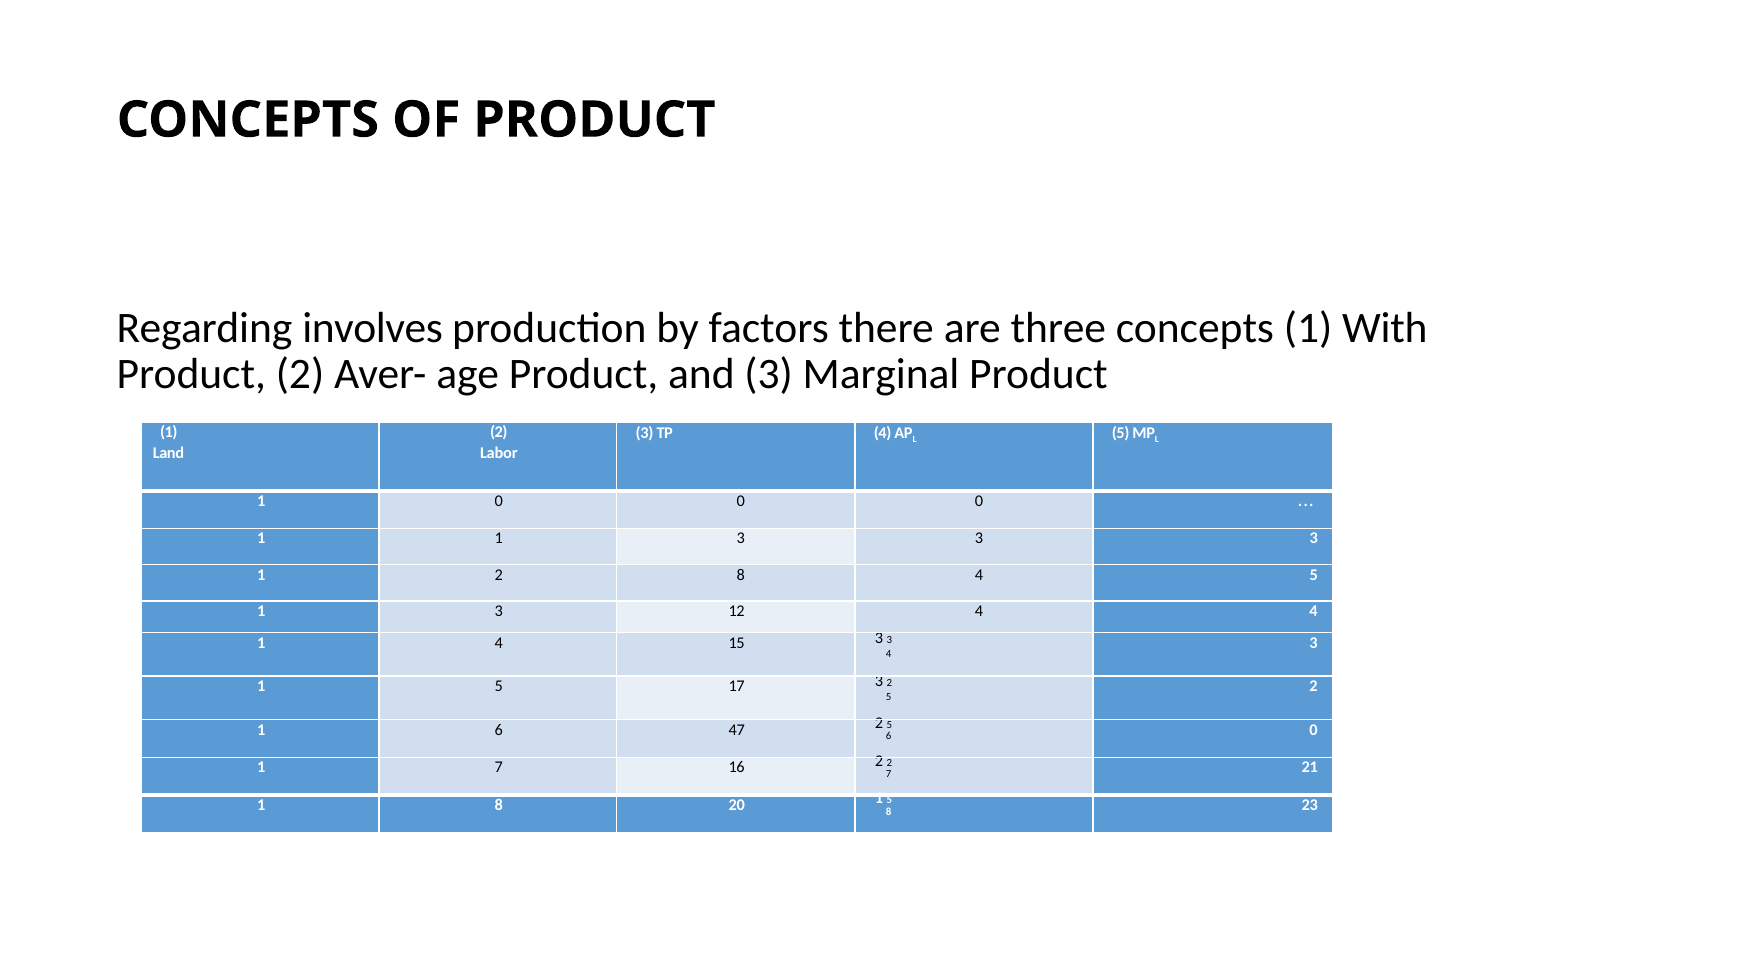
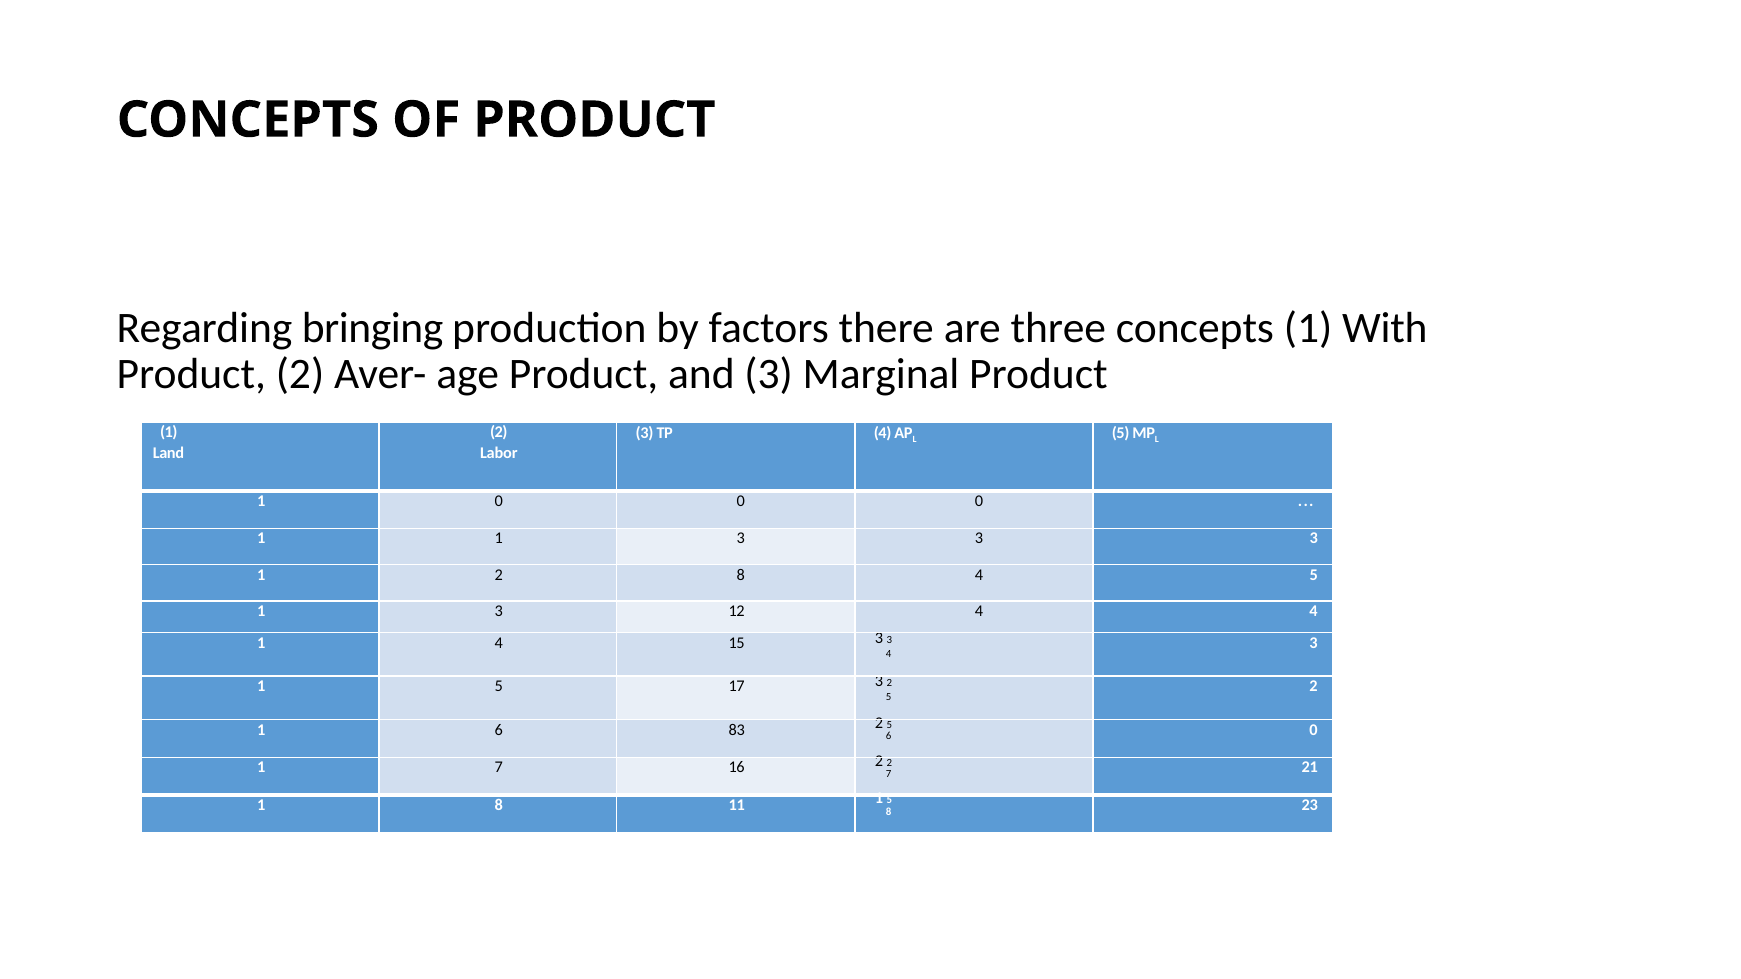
involves: involves -> bringing (373, 328)
47: 47 -> 83 (737, 730)
20: 20 -> 11 (737, 805)
